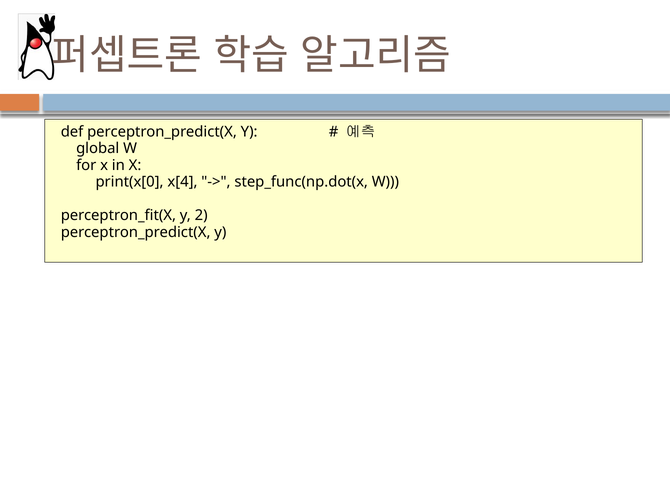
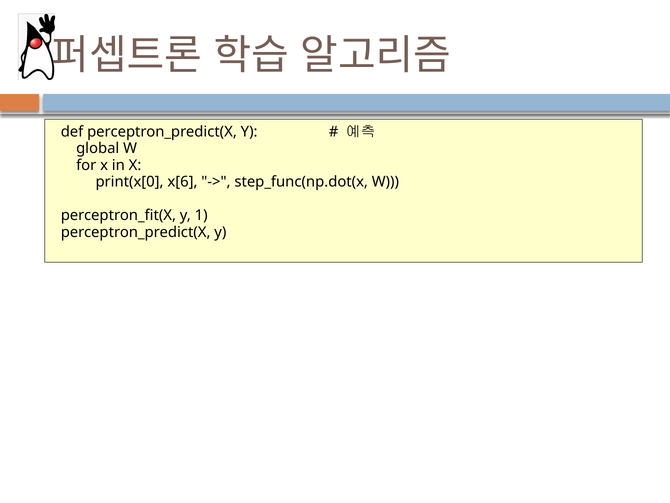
x[4: x[4 -> x[6 (182, 182)
2: 2 -> 1 (201, 215)
